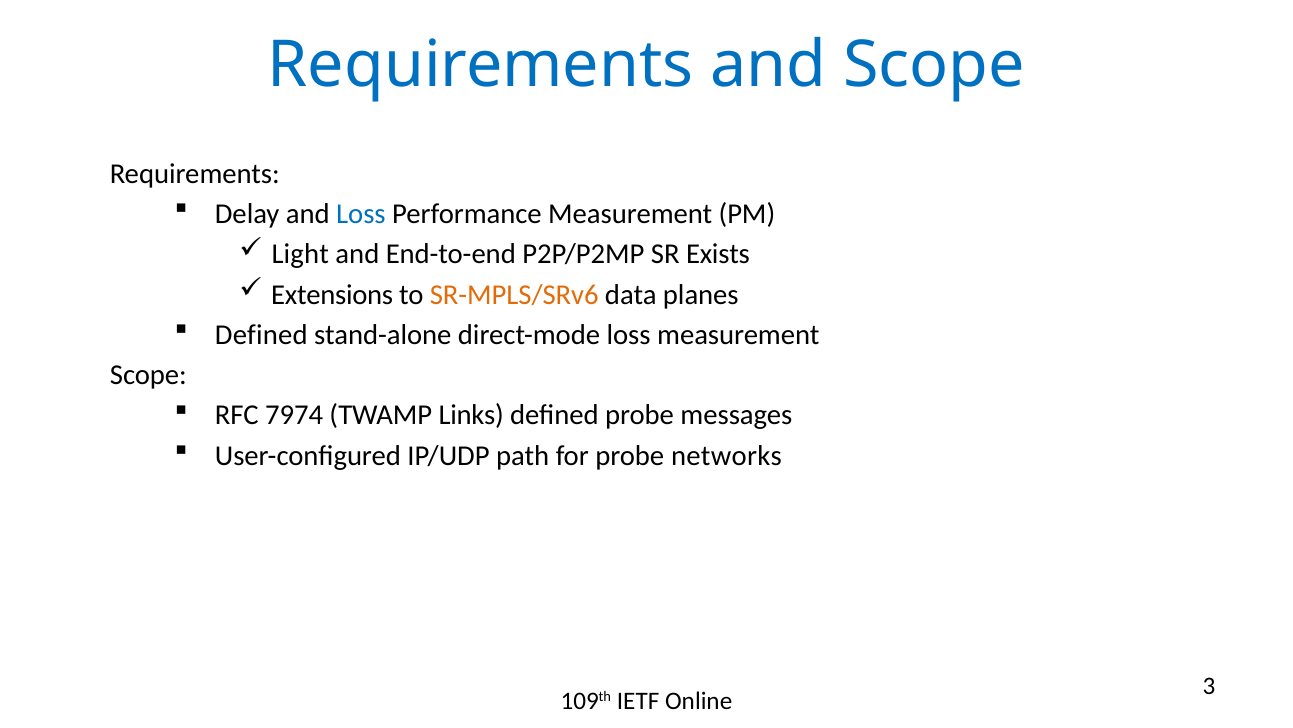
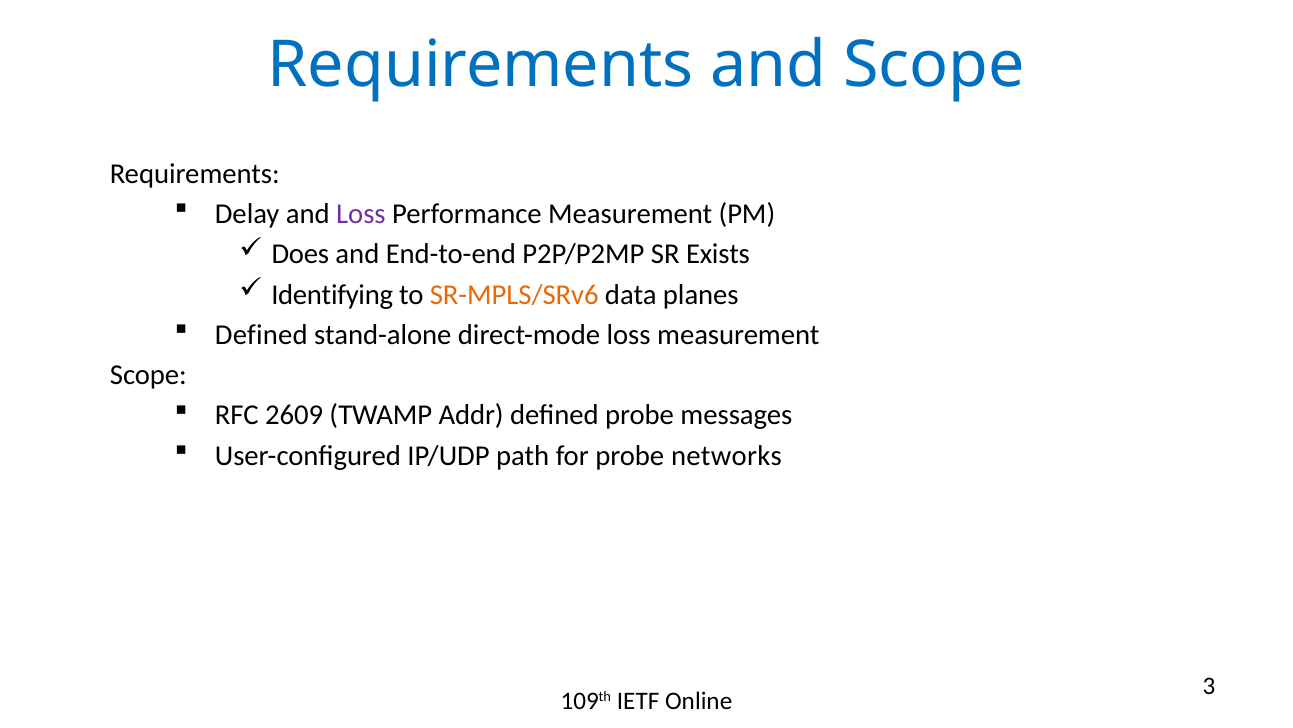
Loss colour: blue -> purple (361, 214)
Light: Light -> Does (300, 254)
Extensions: Extensions -> Identifying (332, 294)
7974: 7974 -> 2609 (294, 415)
Links: Links -> Addr (471, 415)
